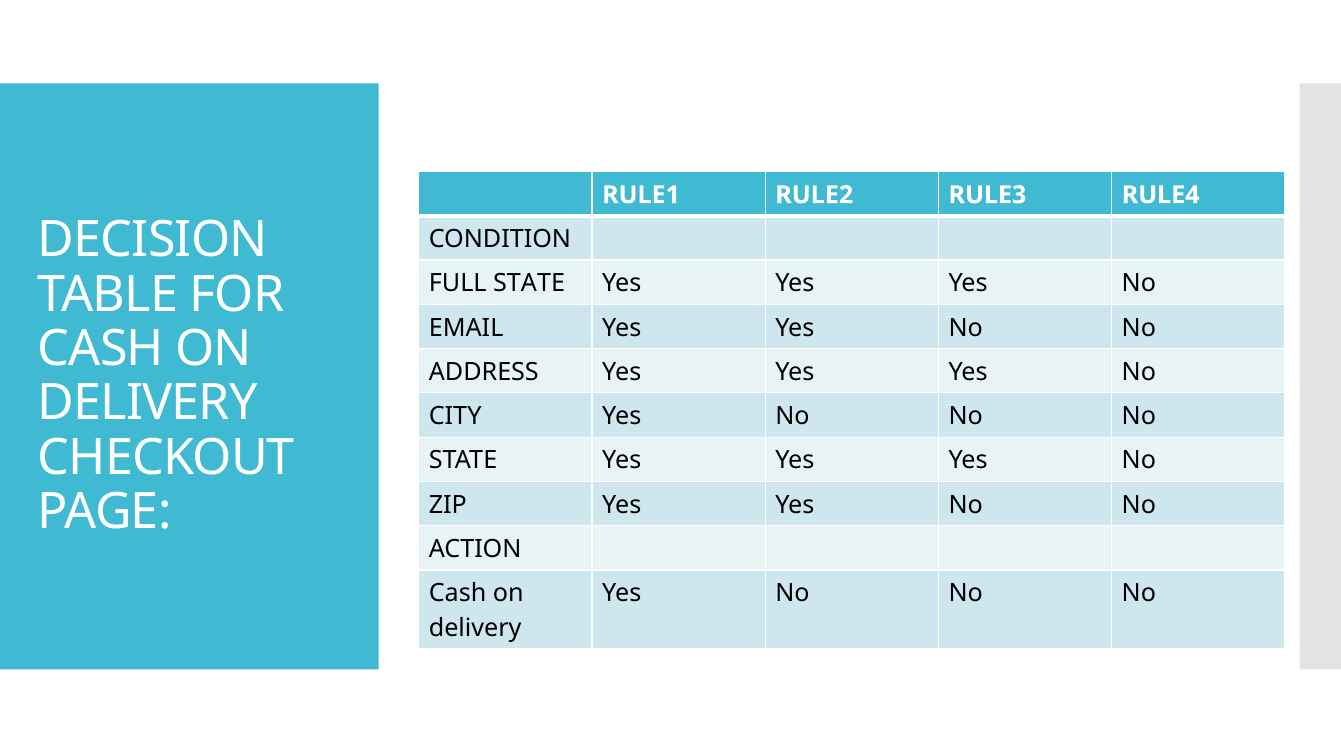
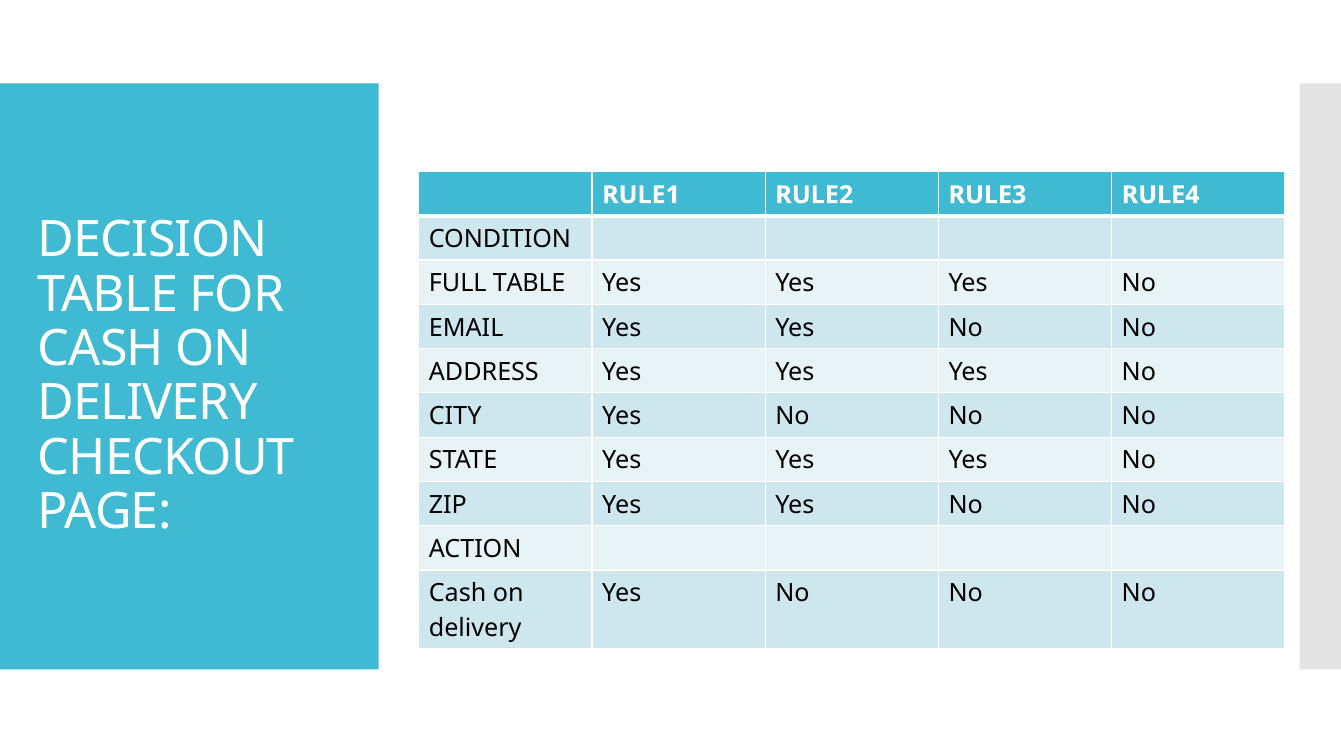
FULL STATE: STATE -> TABLE (529, 284)
